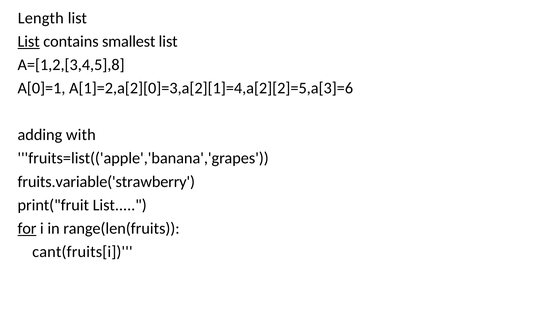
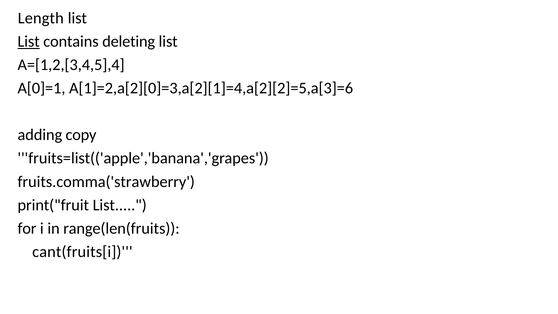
smallest: smallest -> deleting (129, 41)
A=[1,2,[3,4,5],8: A=[1,2,[3,4,5],8 -> A=[1,2,[3,4,5],4 (71, 65)
with: with -> copy (81, 135)
fruits.variable('strawberry: fruits.variable('strawberry -> fruits.comma('strawberry (106, 182)
for underline: present -> none (27, 228)
